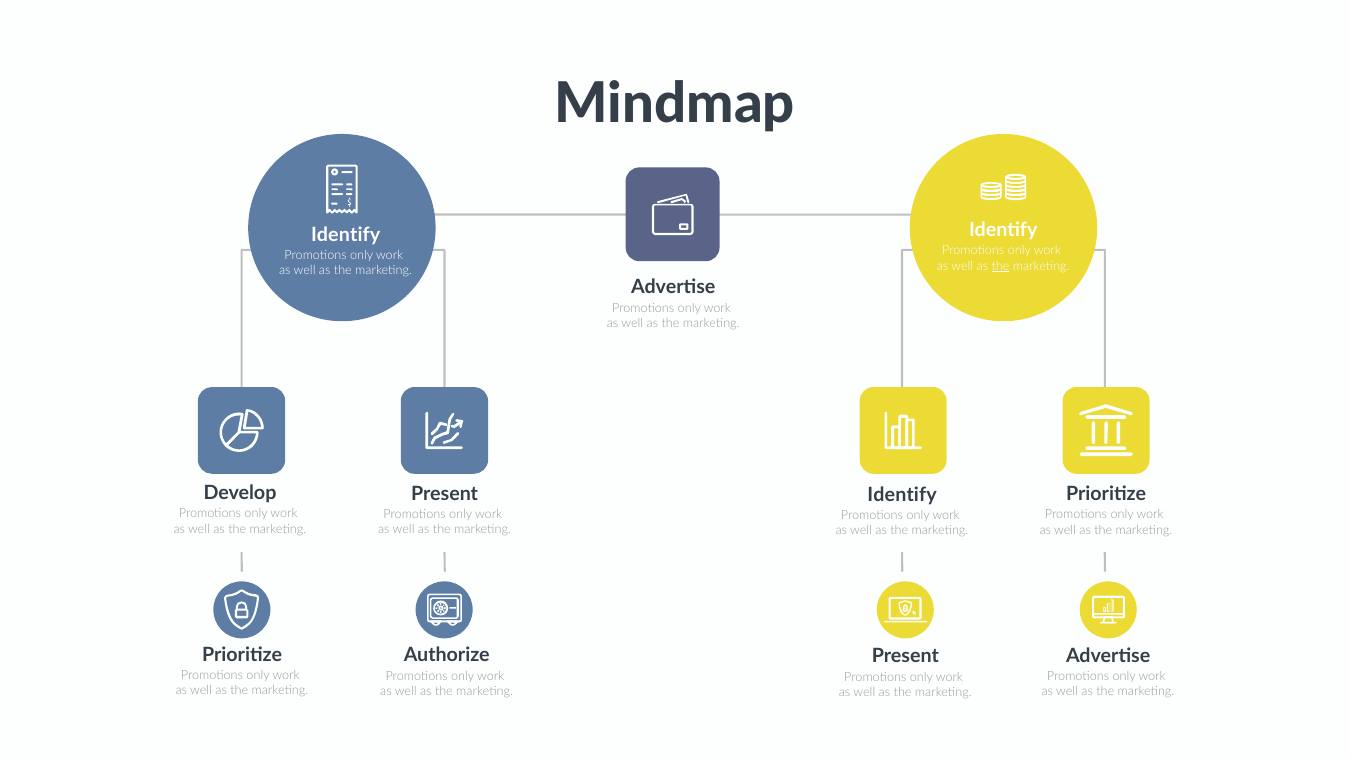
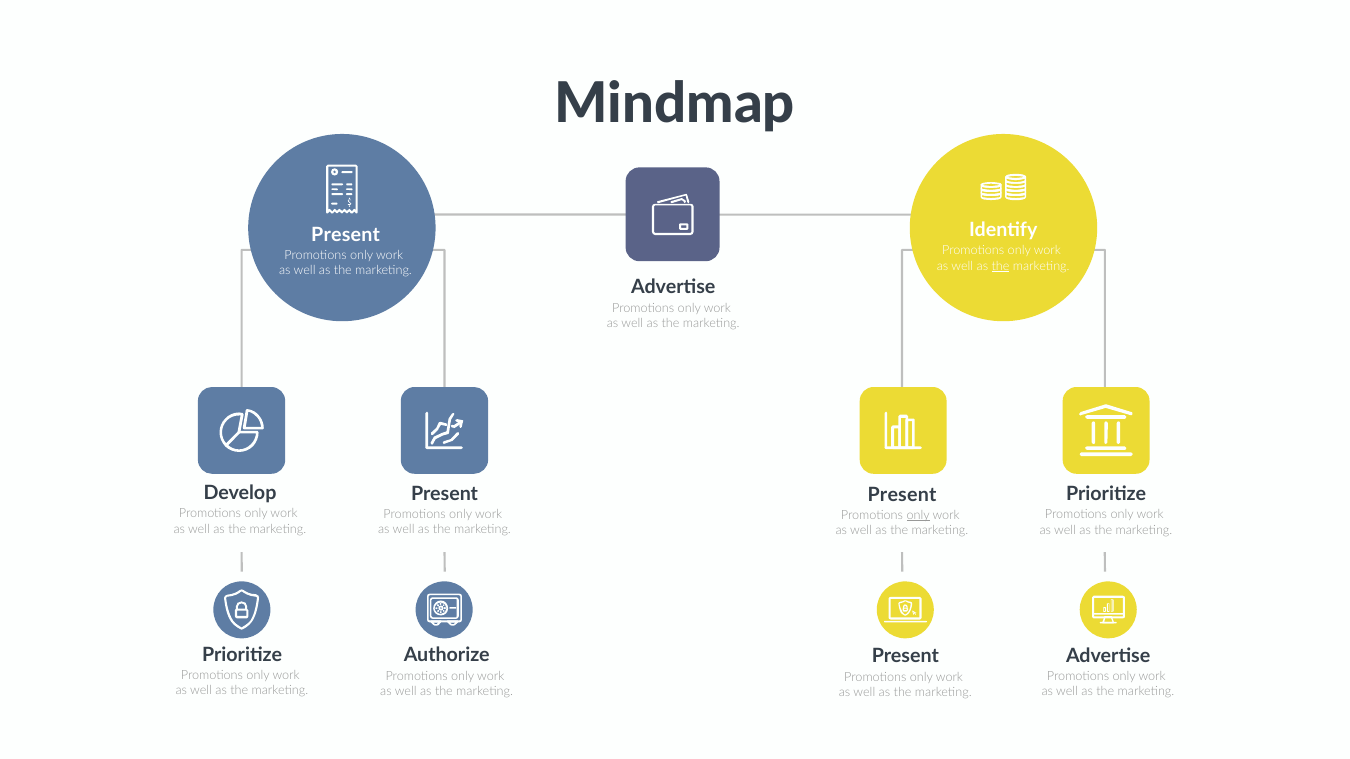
Identify: Identify -> Present (346, 235)
Identify: Identify -> Present (902, 495)
only underline: none -> present (918, 516)
